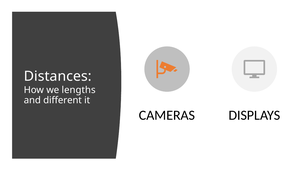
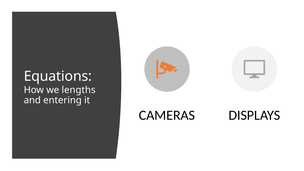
Distances: Distances -> Equations (58, 76)
different: different -> entering (62, 100)
